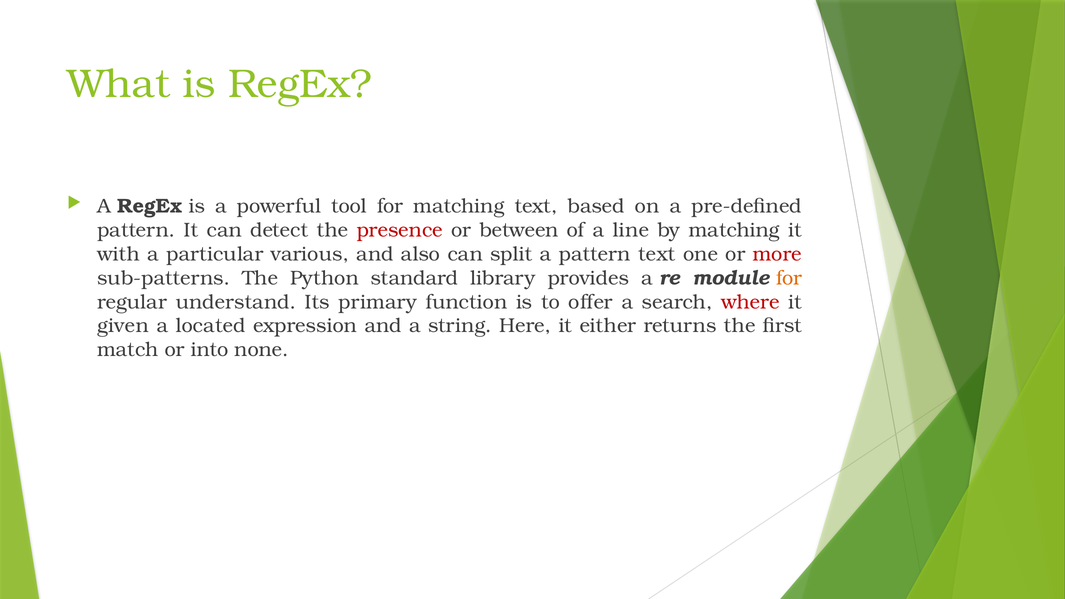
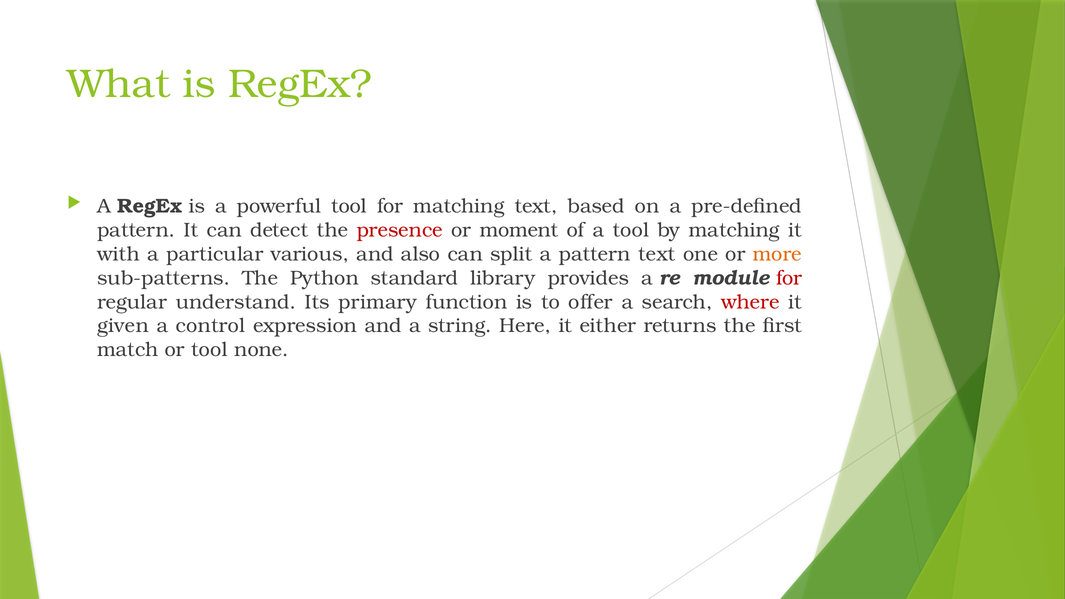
between: between -> moment (519, 230)
a line: line -> tool (631, 230)
more colour: red -> orange (777, 254)
for colour: orange -> red (789, 278)
located: located -> control (210, 326)
or into: into -> tool (209, 350)
